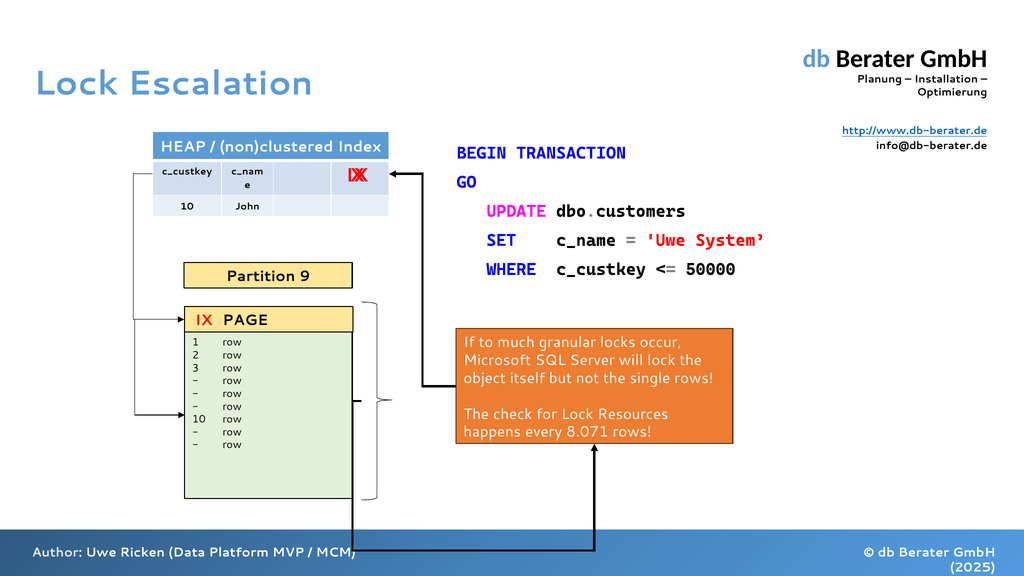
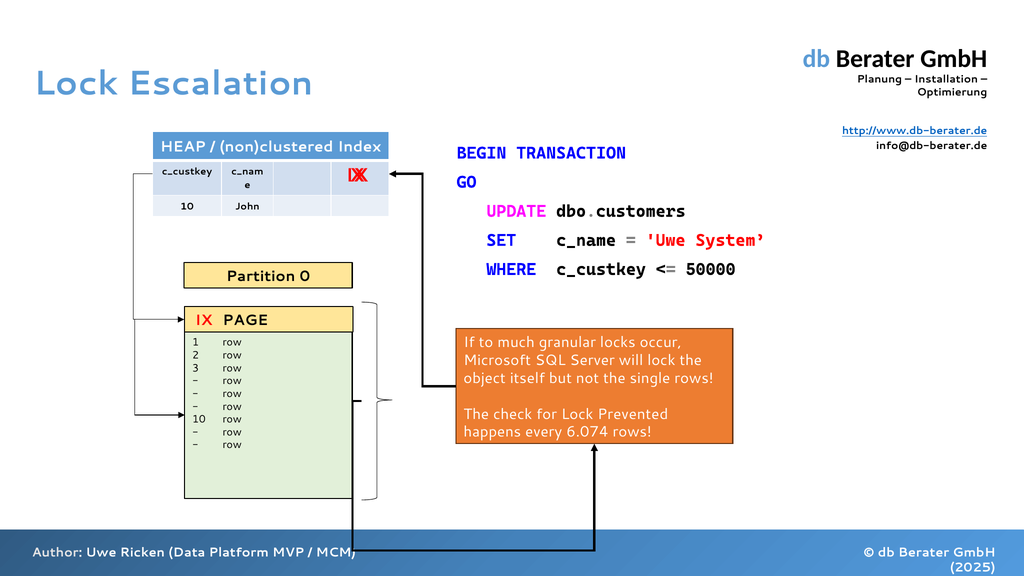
9: 9 -> 0 (305, 276)
Resources: Resources -> Prevented (633, 414)
8.071: 8.071 -> 6.074 (587, 432)
